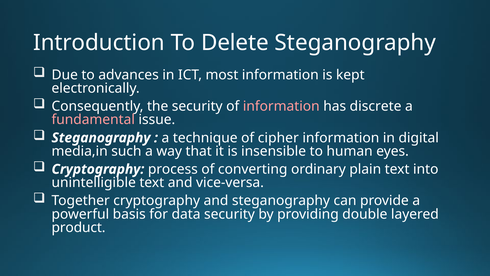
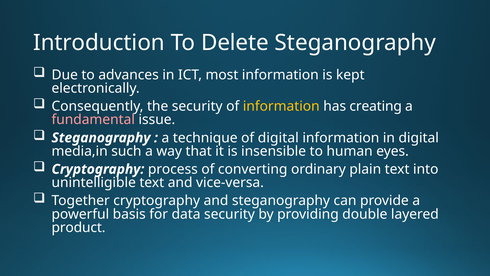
information colour: pink -> yellow (281, 106)
discrete: discrete -> creating (376, 106)
of cipher: cipher -> digital (278, 138)
